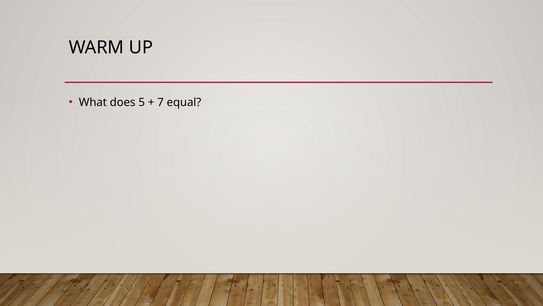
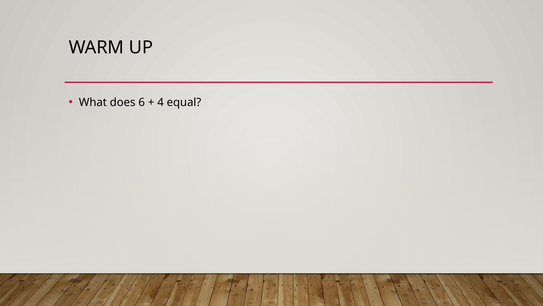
5: 5 -> 6 (142, 102)
7: 7 -> 4 (161, 102)
